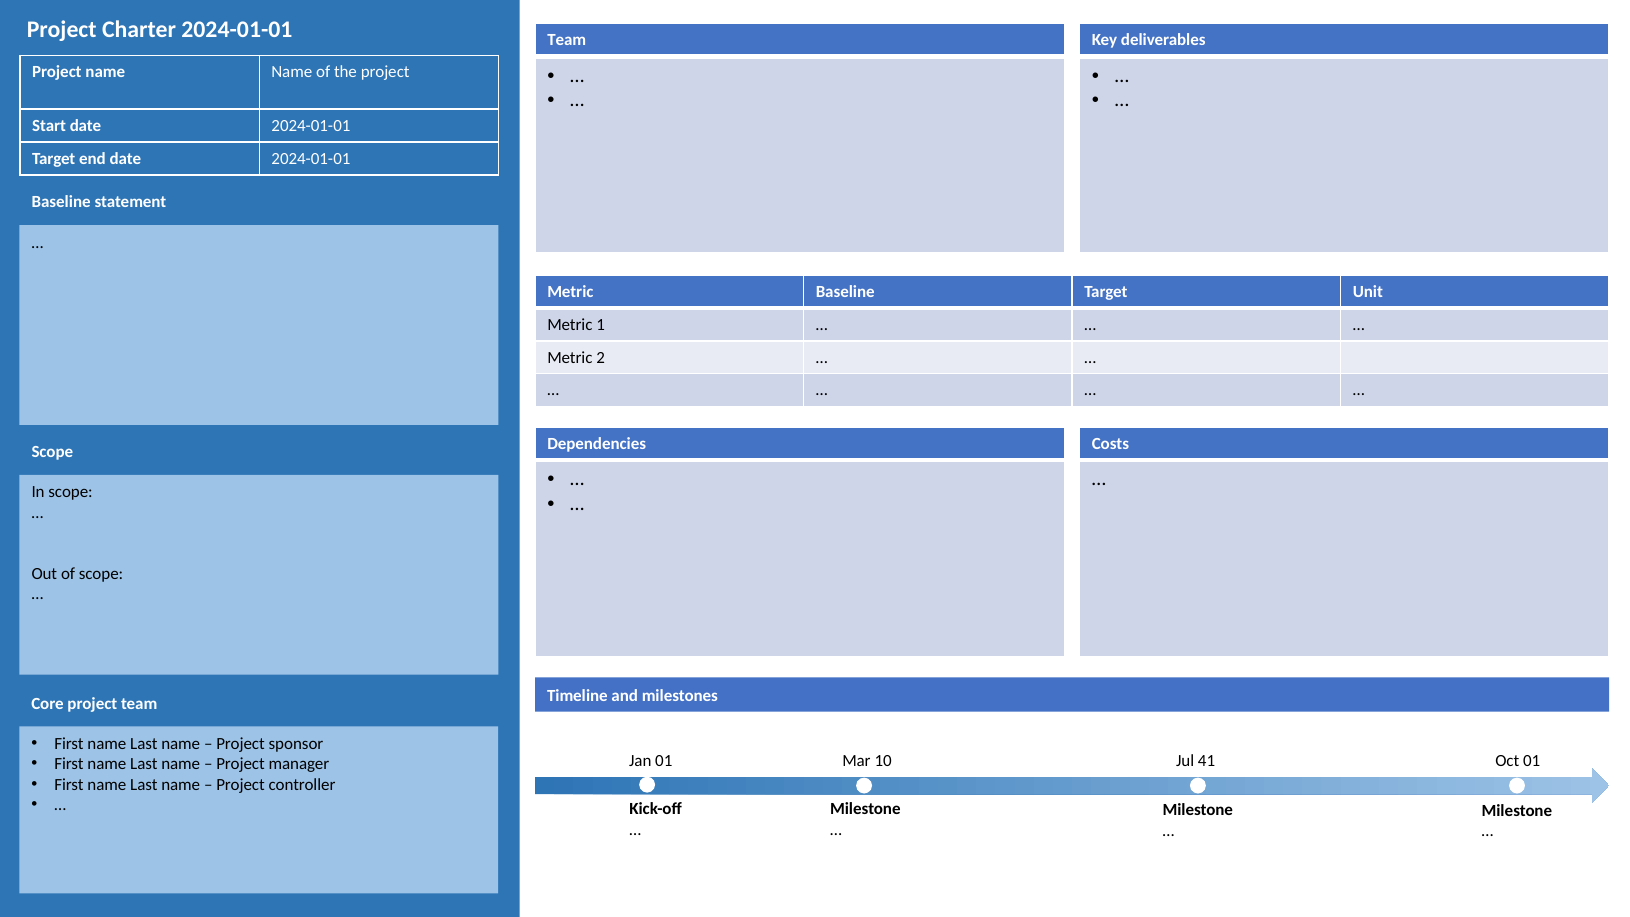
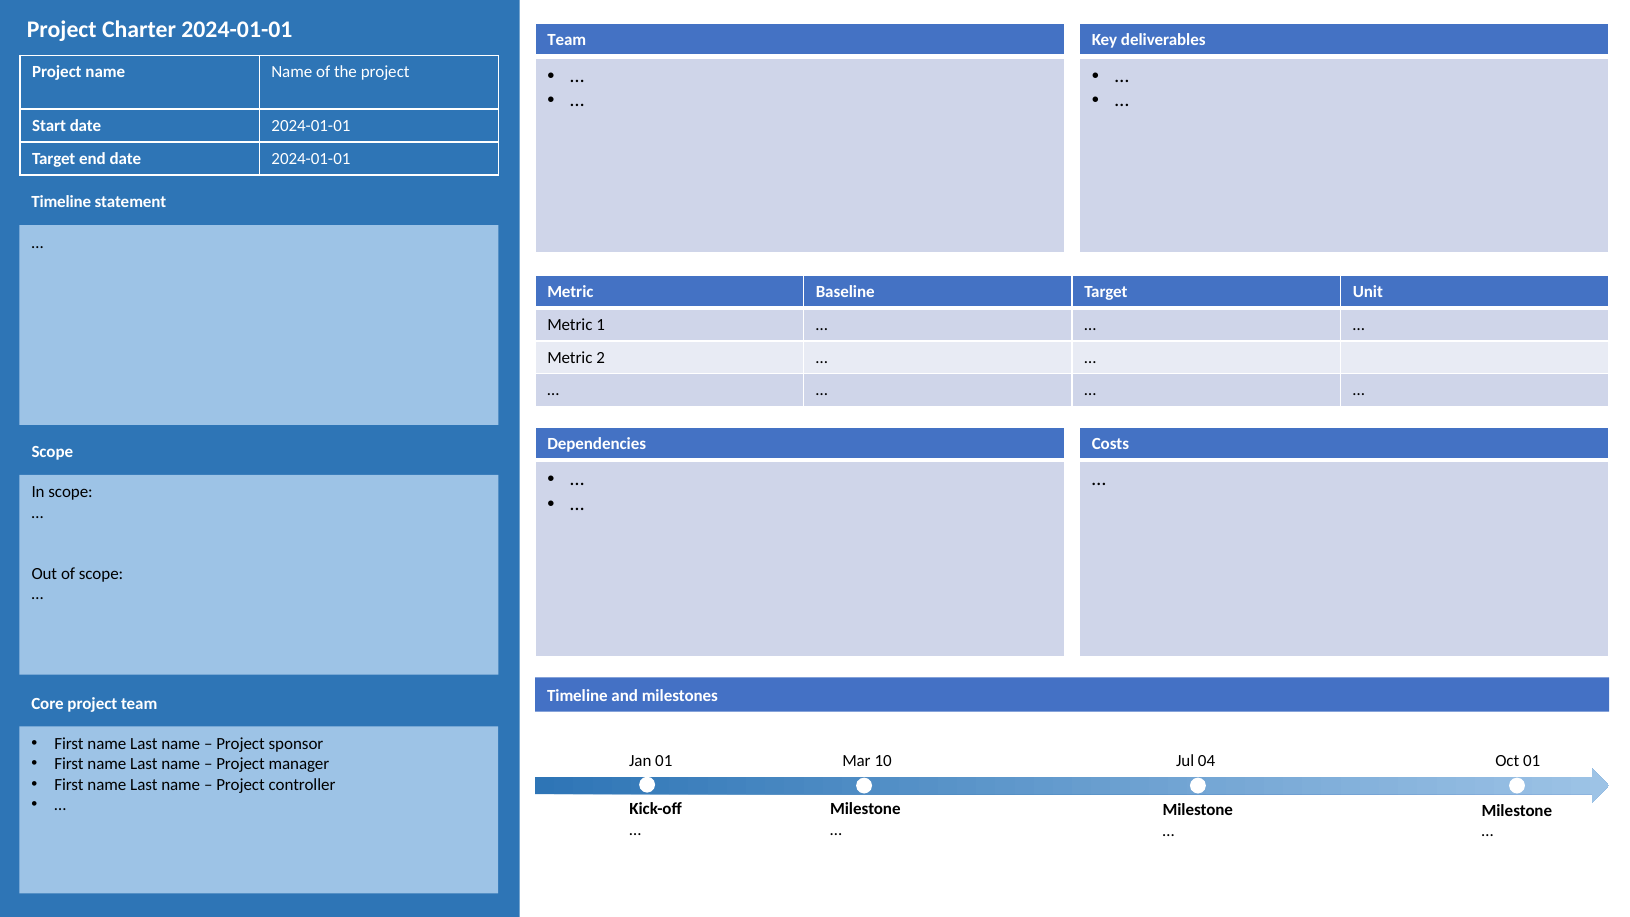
Baseline: Baseline -> Timeline (61, 202)
41: 41 -> 04 (1207, 761)
